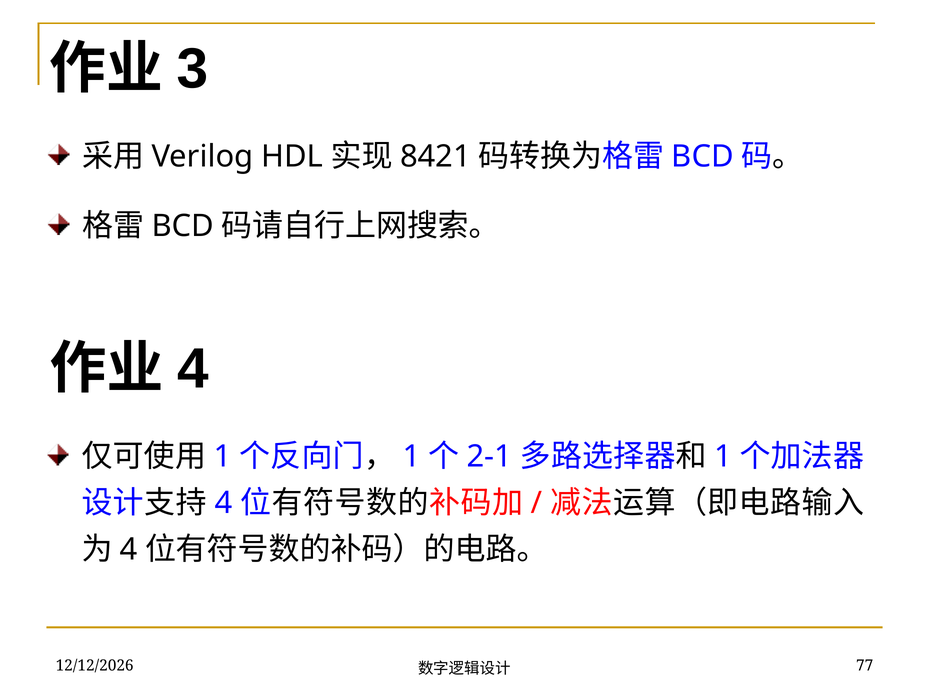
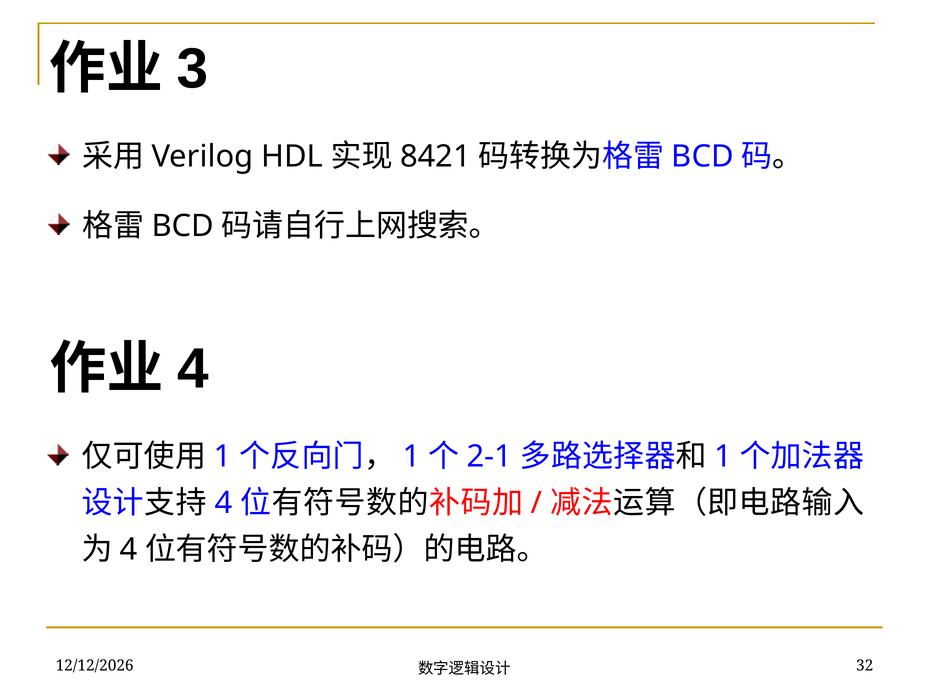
77: 77 -> 32 (865, 665)
